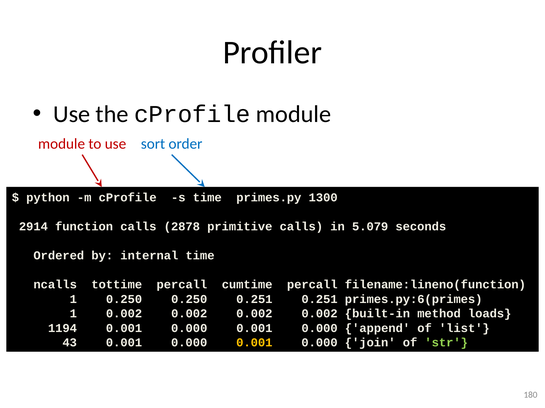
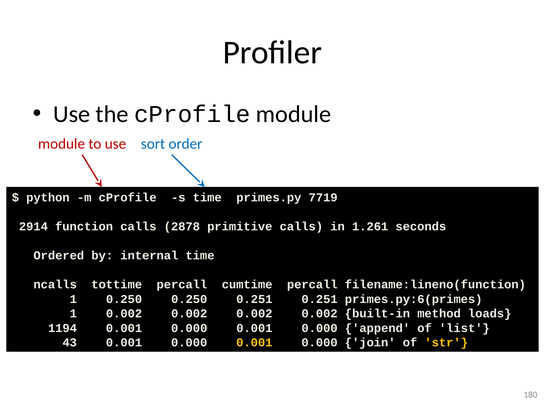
1300: 1300 -> 7719 (323, 198)
5.079: 5.079 -> 1.261 (370, 227)
str colour: light green -> yellow (446, 343)
